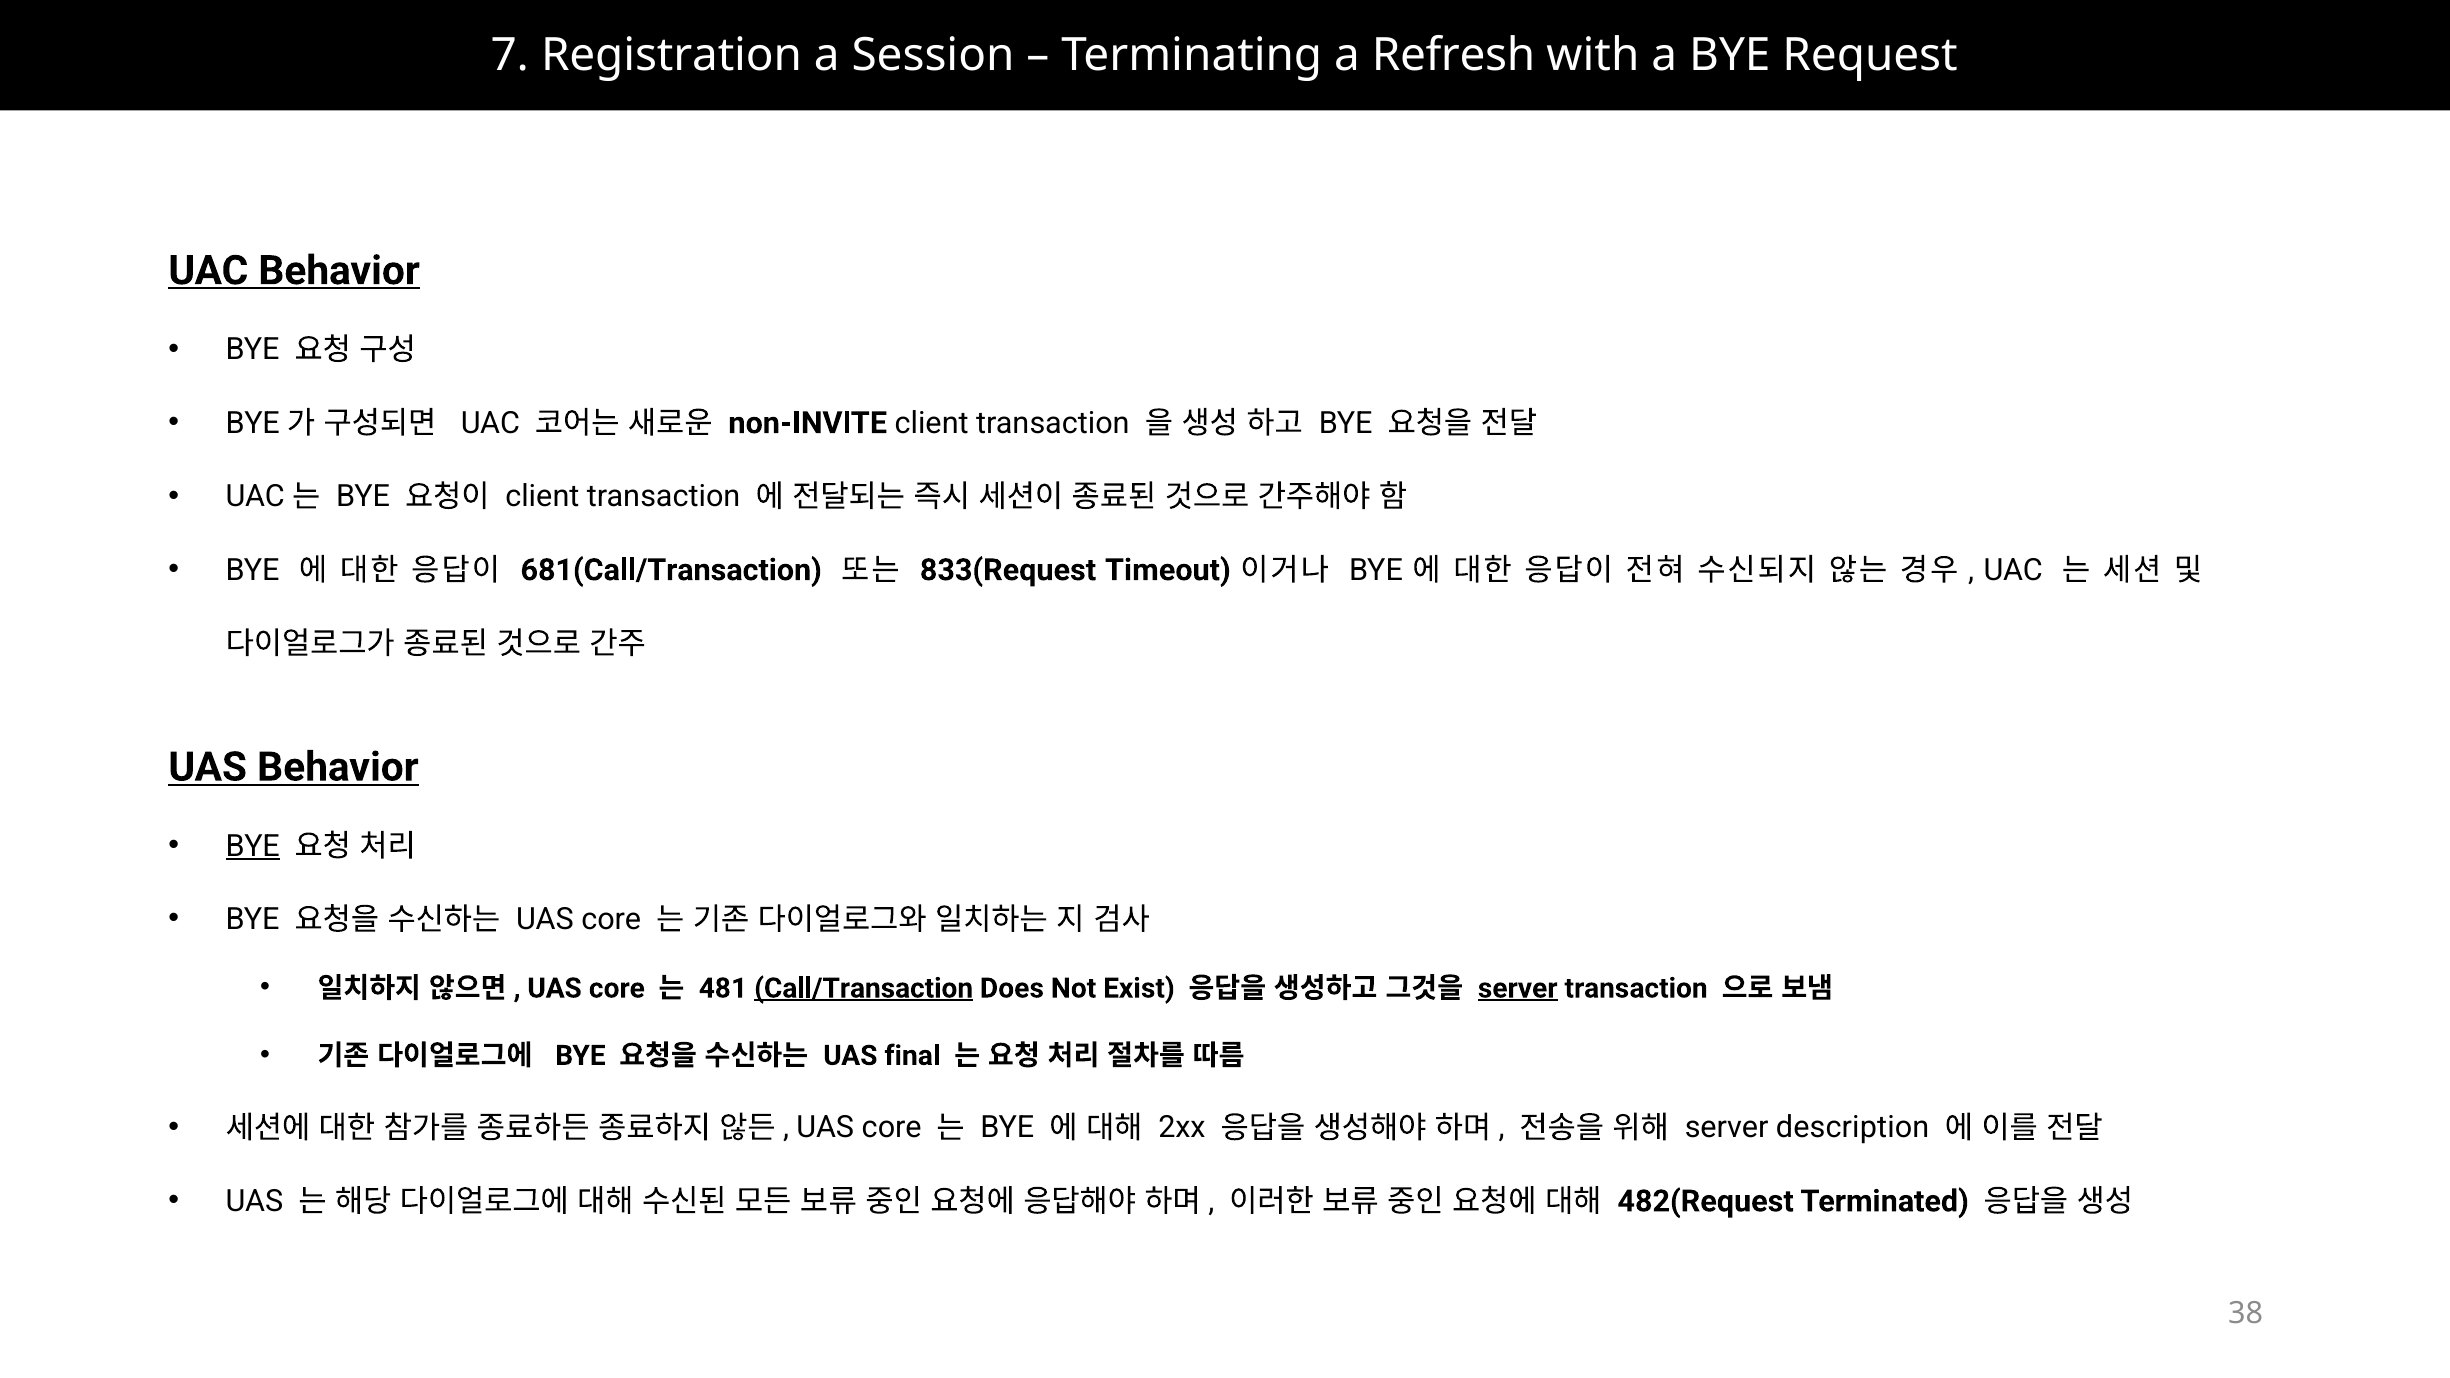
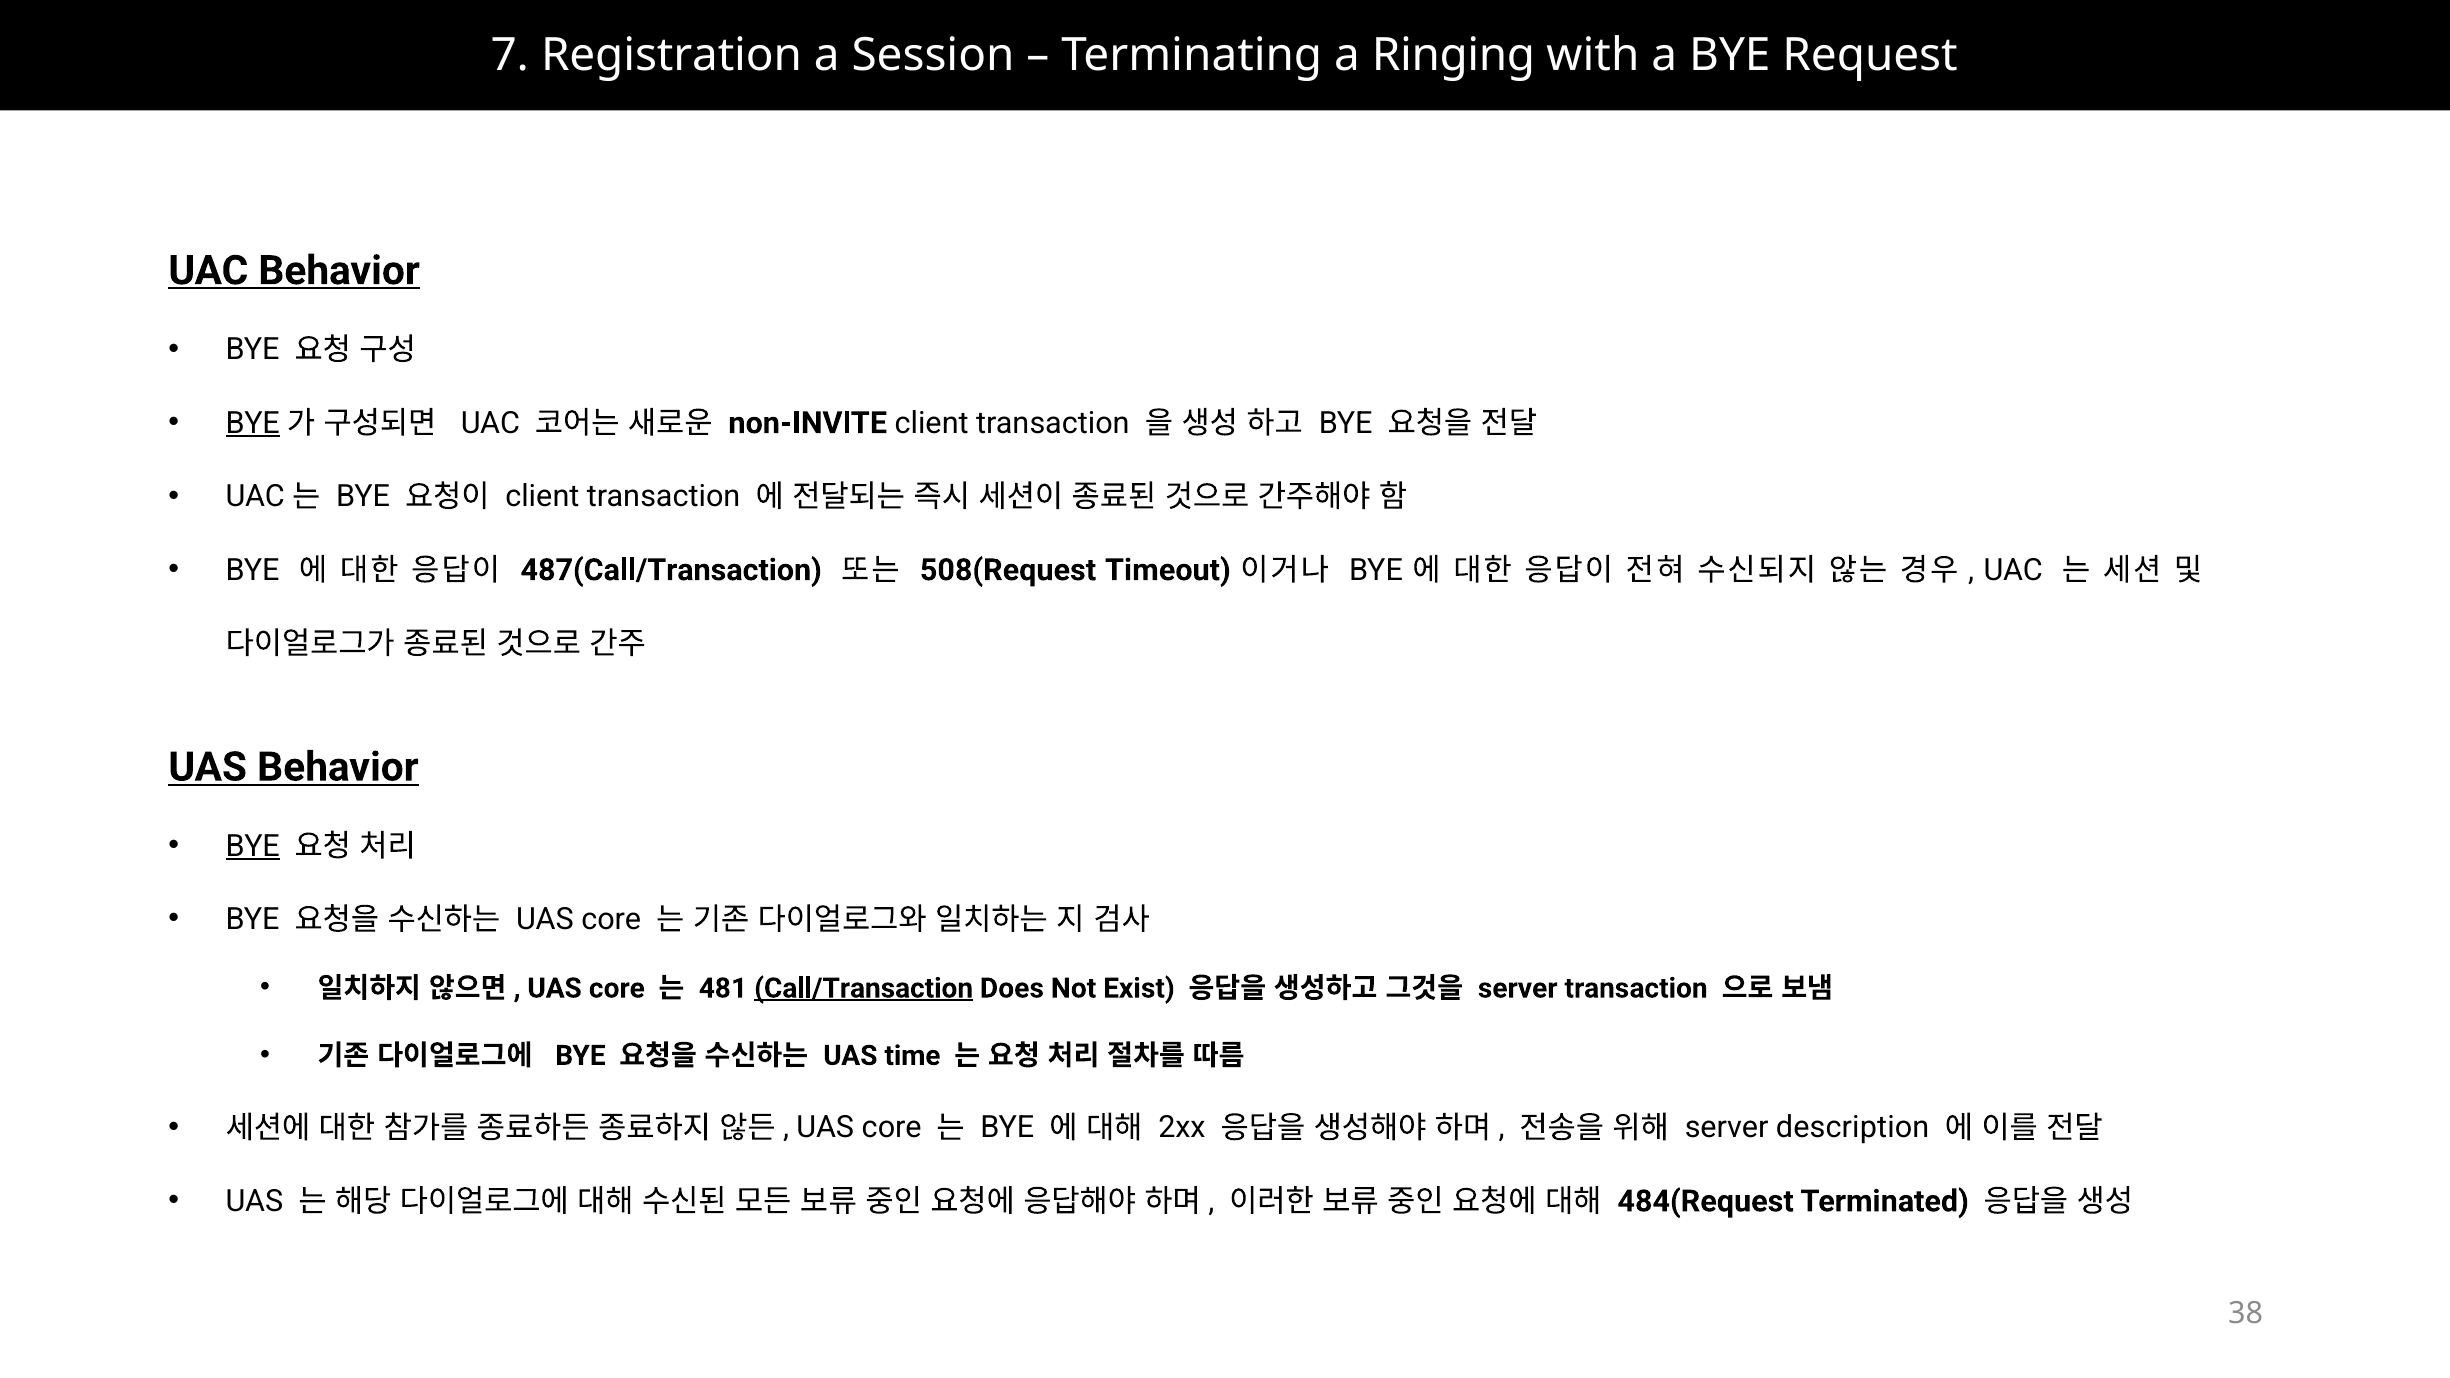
Refresh: Refresh -> Ringing (1453, 55)
BYE underline: none -> present (253, 423)
681(Call/Transaction: 681(Call/Transaction -> 487(Call/Transaction (671, 570)
833(Request: 833(Request -> 508(Request (1008, 570)
server underline: present -> none (1518, 988)
final: final -> time (912, 1056)
482(Request: 482(Request -> 484(Request (1706, 1201)
